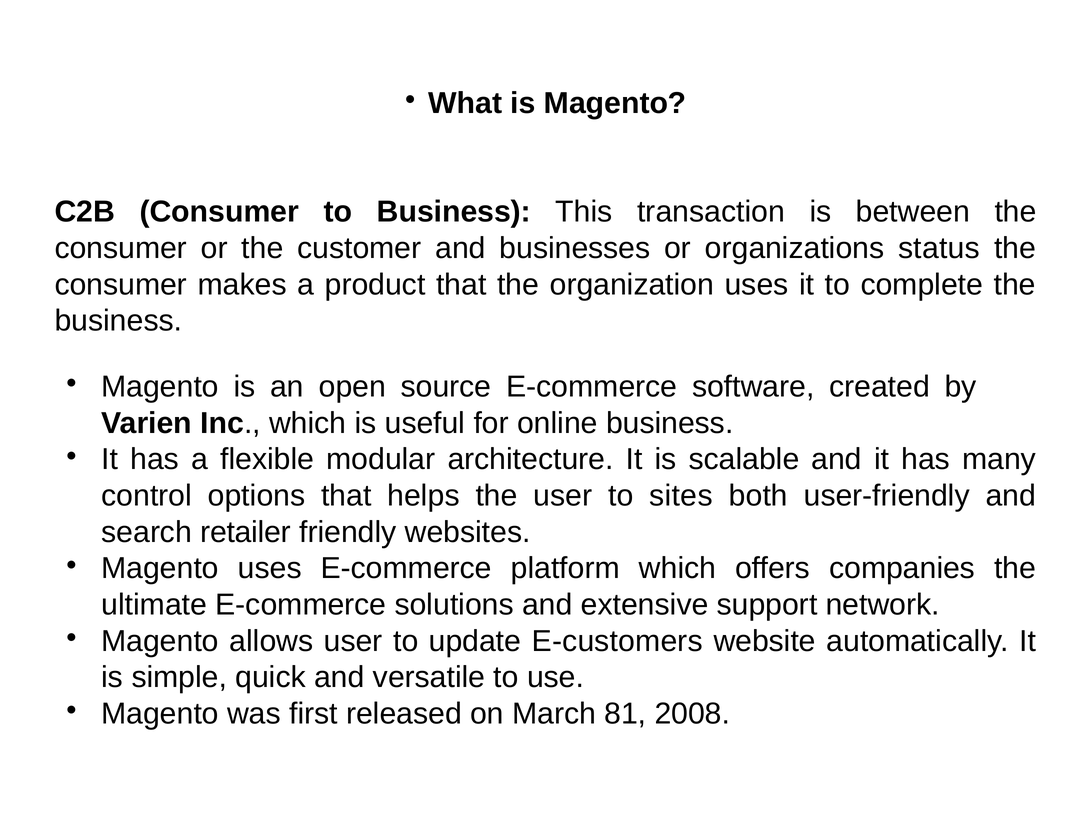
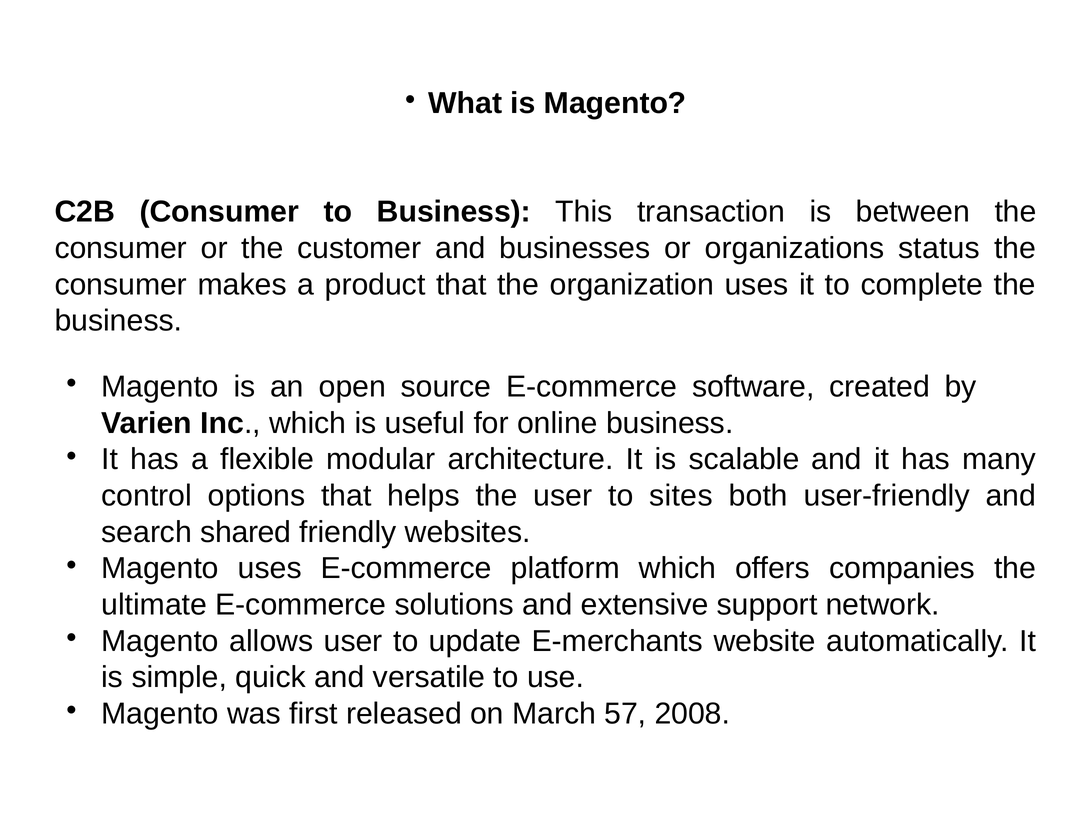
retailer: retailer -> shared (246, 532)
E-customers: E-customers -> E-merchants (617, 641)
81: 81 -> 57 (625, 714)
